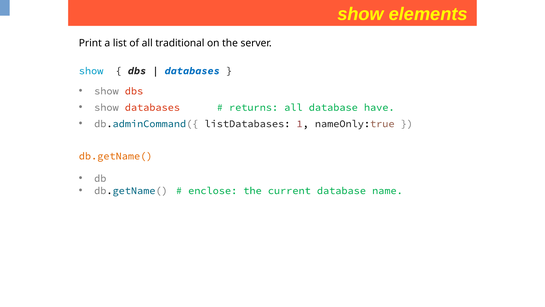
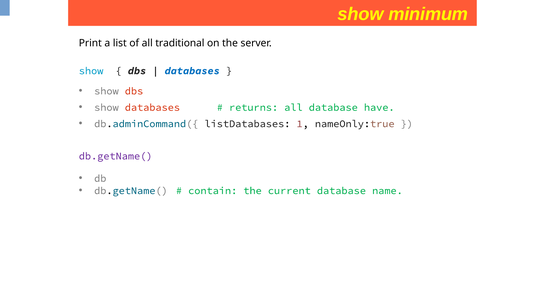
elements: elements -> minimum (428, 14)
db.getName( colour: orange -> purple (116, 156)
enclose: enclose -> contain (213, 190)
